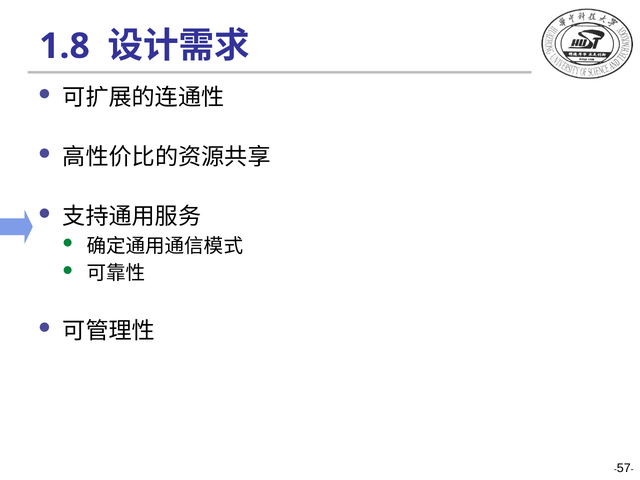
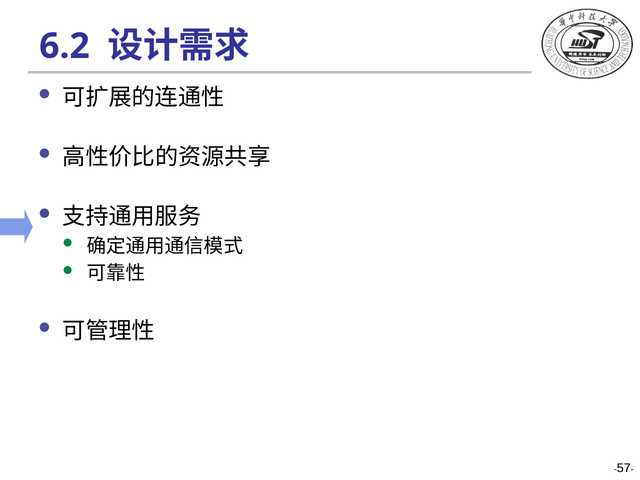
1.8: 1.8 -> 6.2 (64, 46)
